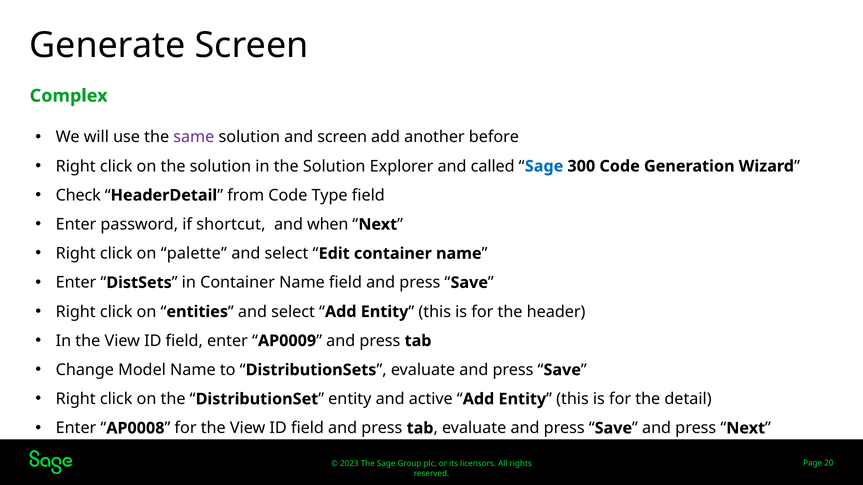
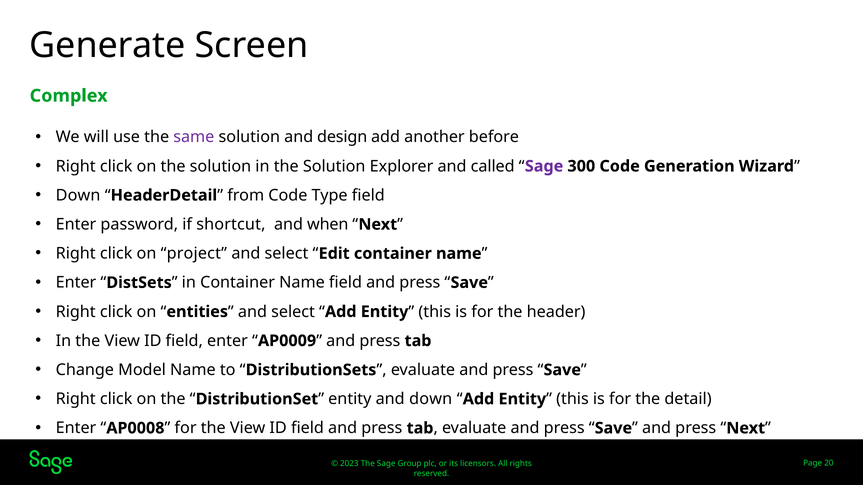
and screen: screen -> design (342, 137)
Sage colour: blue -> purple (544, 166)
Check: Check -> Down (78, 195)
palette: palette -> project (194, 254)
and active: active -> down (431, 399)
